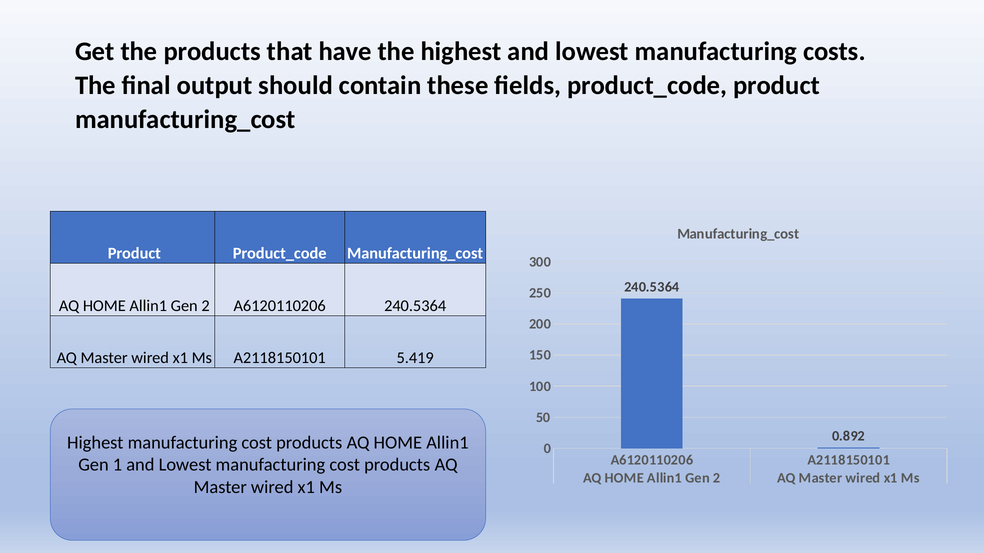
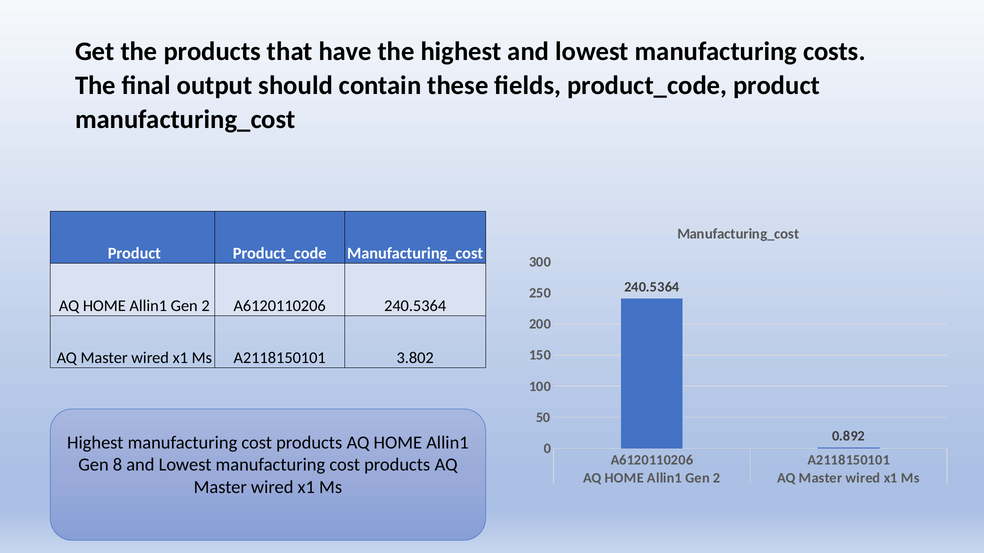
5.419: 5.419 -> 3.802 (415, 358)
1: 1 -> 8 (117, 465)
